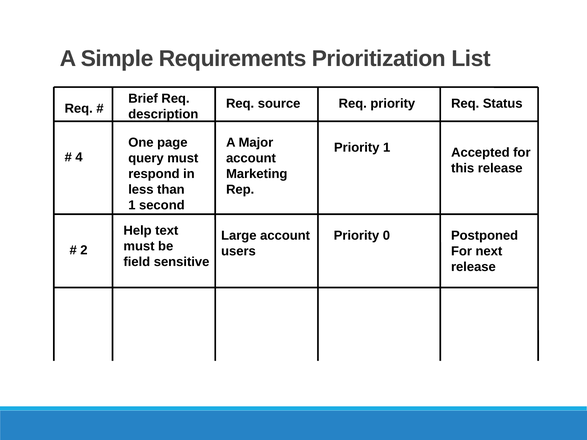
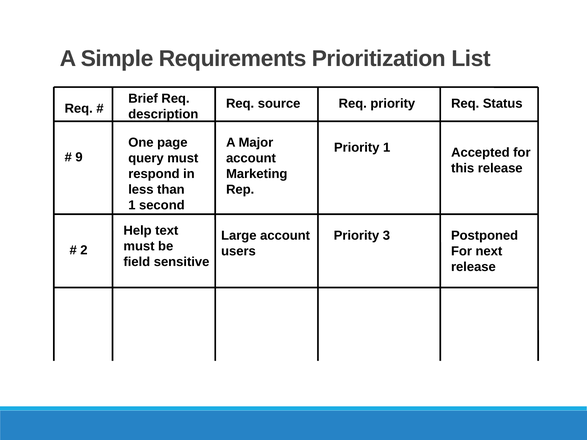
4: 4 -> 9 (79, 157)
0: 0 -> 3 (386, 236)
